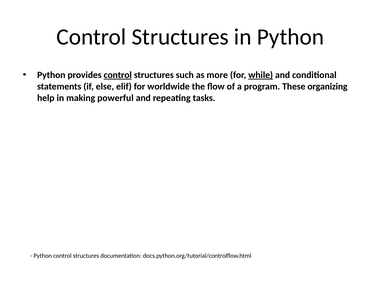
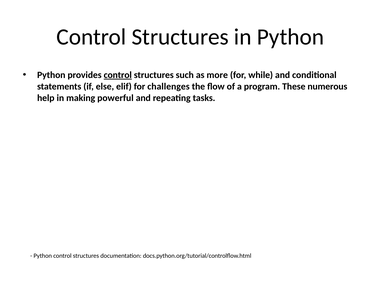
while underline: present -> none (261, 75)
worldwide: worldwide -> challenges (168, 86)
organizing: organizing -> numerous (327, 86)
